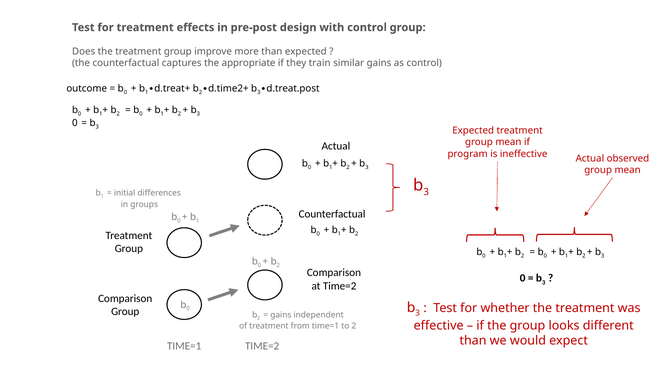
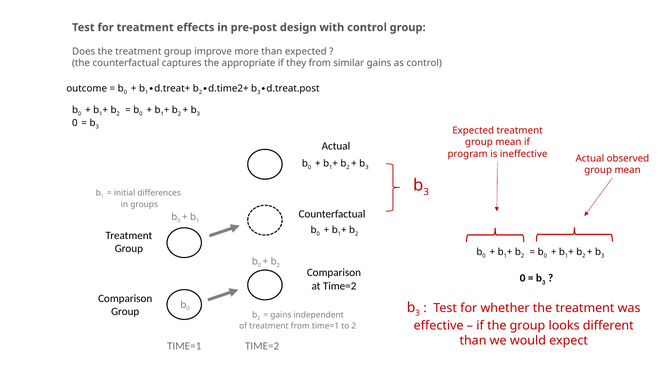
they train: train -> from (320, 63)
